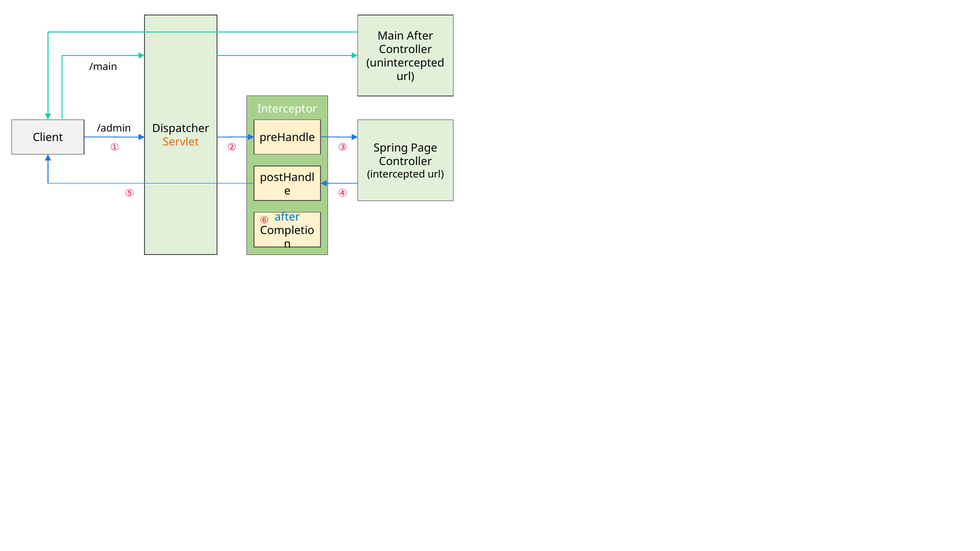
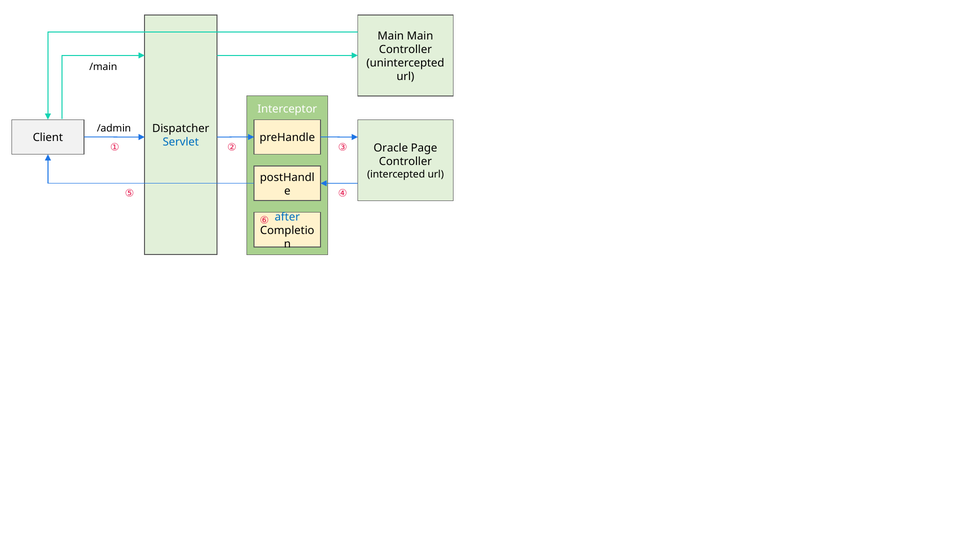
Main After: After -> Main (420, 36)
Servlet colour: orange -> blue (181, 142)
Spring: Spring -> Oracle (391, 148)
